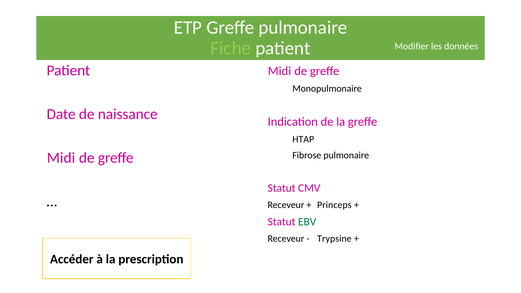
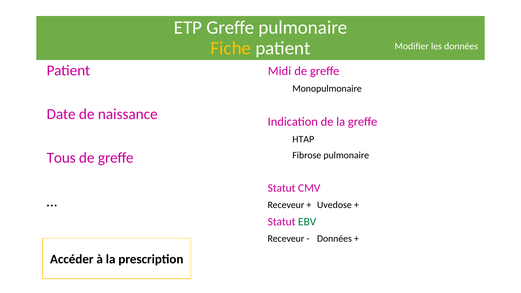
Fiche colour: light green -> yellow (231, 48)
Midi: Midi -> Tous (61, 158)
Princeps: Princeps -> Uvedose (334, 205)
Trypsine: Trypsine -> Données (334, 239)
